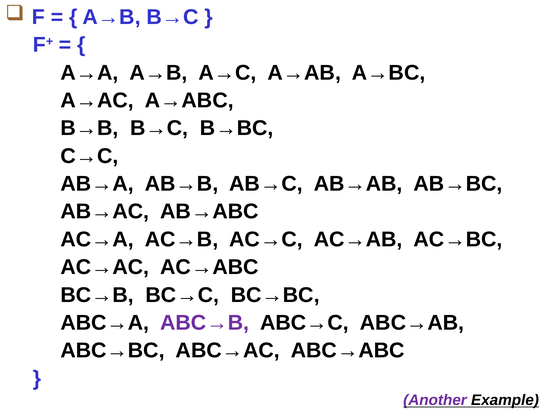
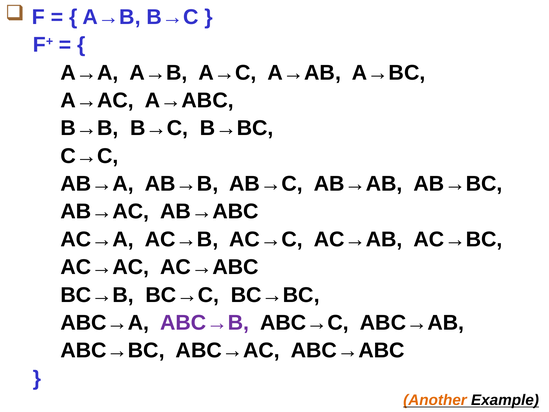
Another colour: purple -> orange (435, 400)
